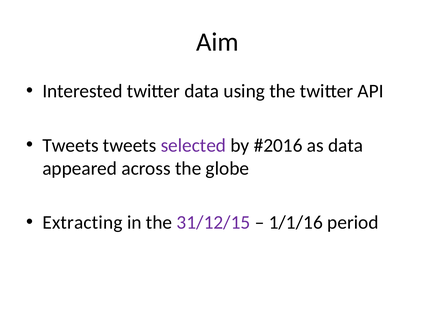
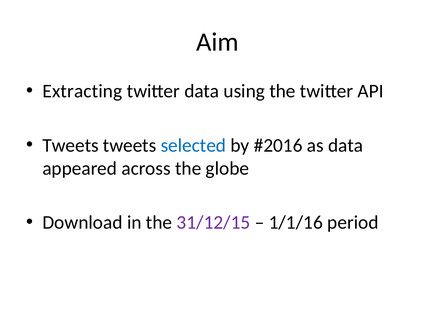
Interested: Interested -> Extracting (82, 91)
selected colour: purple -> blue (193, 145)
Extracting: Extracting -> Download (83, 223)
